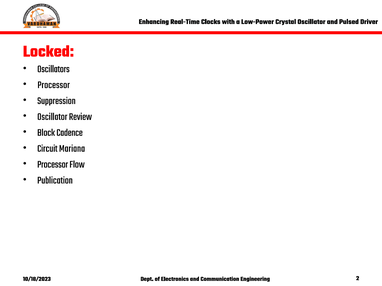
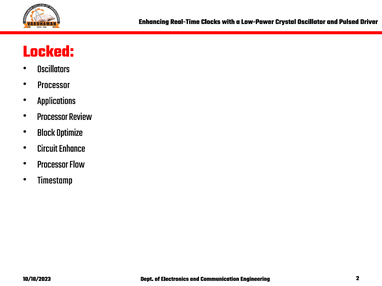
Suppression: Suppression -> Applications (56, 101)
Oscillator: Oscillator -> Processor (52, 117)
Cadence: Cadence -> Optimize (70, 133)
Mariana: Mariana -> Enhance (72, 148)
Publication: Publication -> Timestamp (55, 180)
